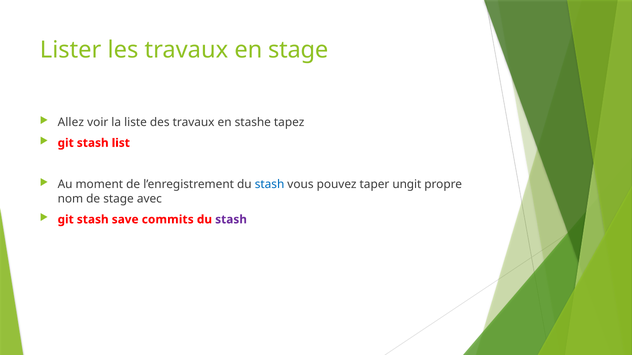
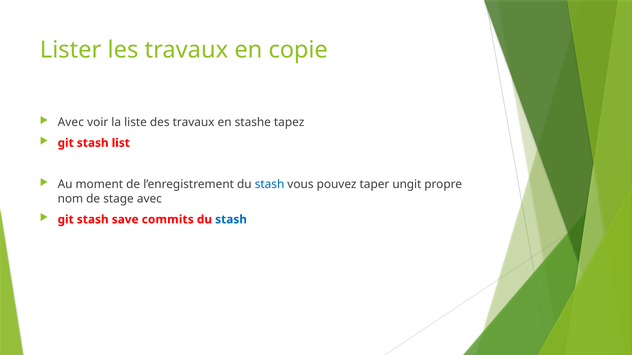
en stage: stage -> copie (298, 50)
Allez: Allez -> Avec (71, 122)
stash colour: purple -> blue (231, 220)
